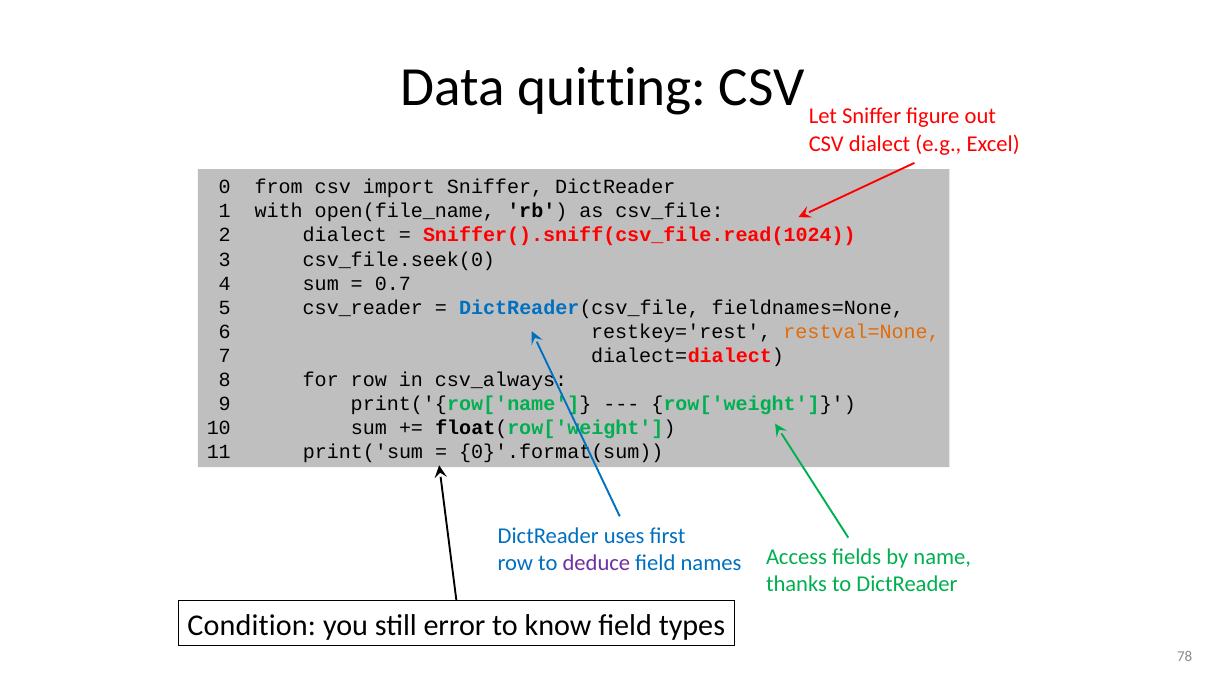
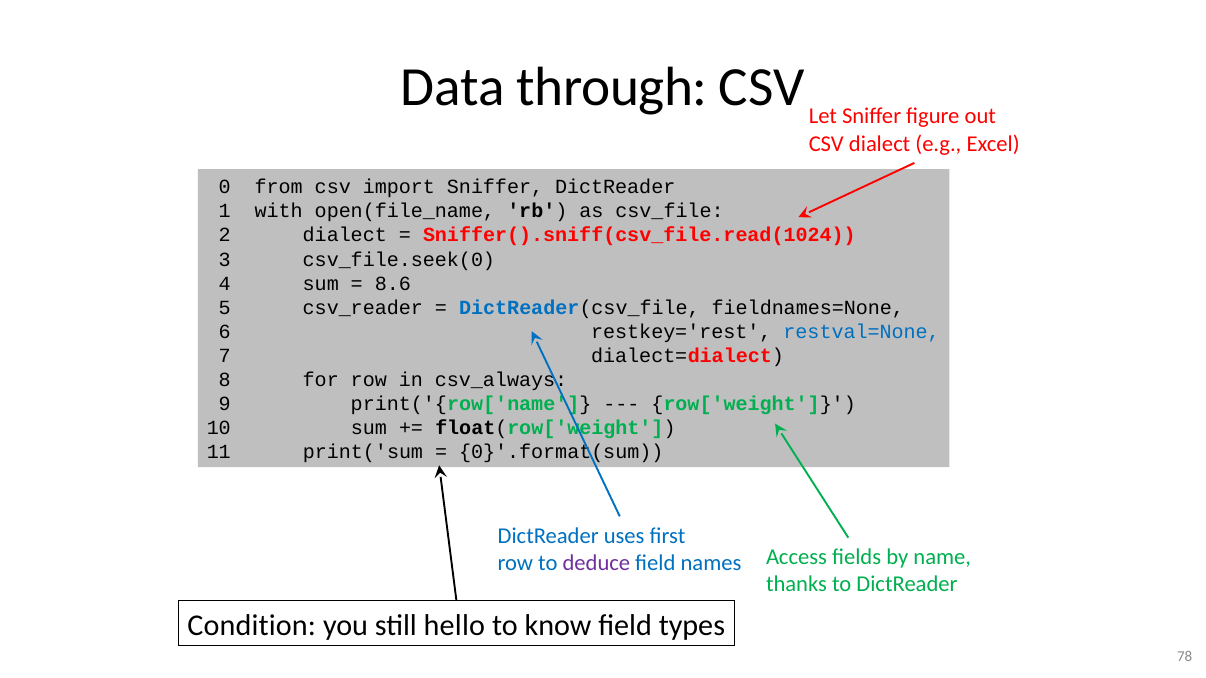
quitting: quitting -> through (612, 88)
0.7: 0.7 -> 8.6 (393, 284)
restval=None colour: orange -> blue (862, 332)
error: error -> hello (454, 625)
